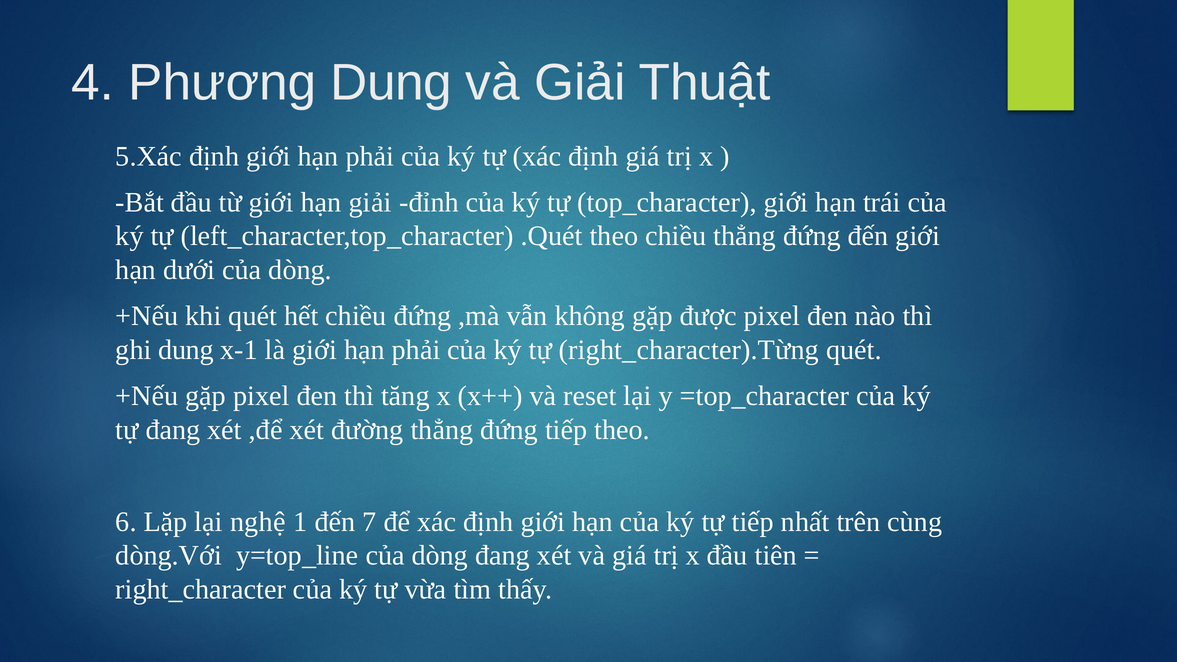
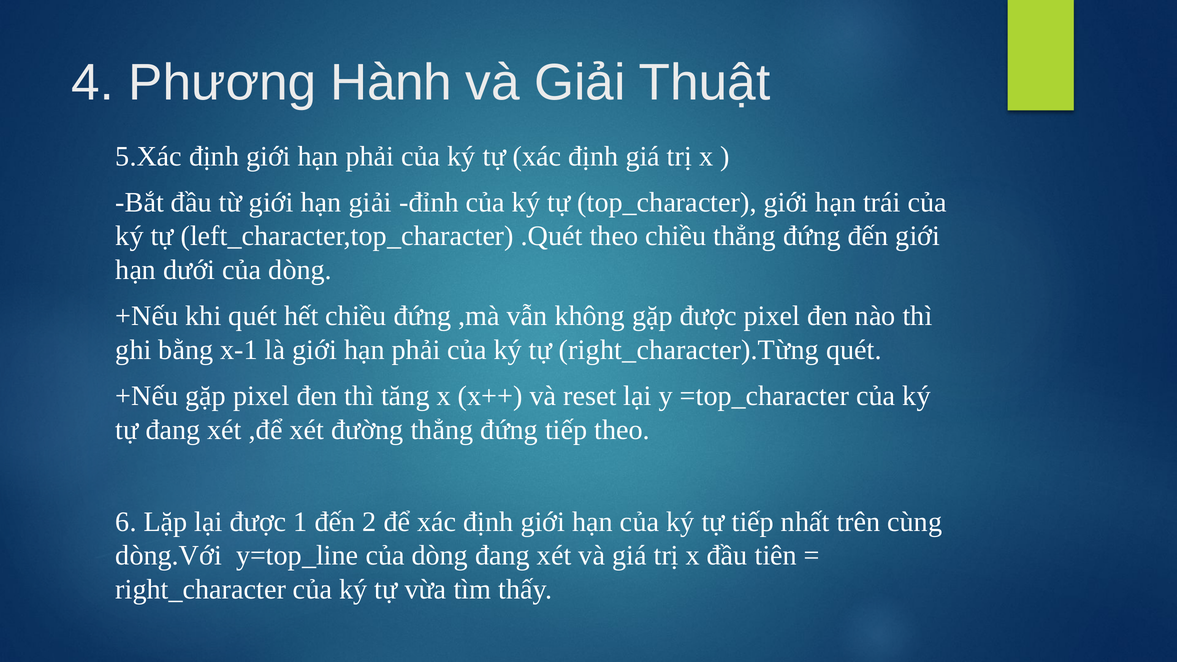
Phương Dung: Dung -> Hành (391, 83)
ghi dung: dung -> bằng (186, 350)
lại nghệ: nghệ -> được (258, 522)
7: 7 -> 2 (369, 522)
